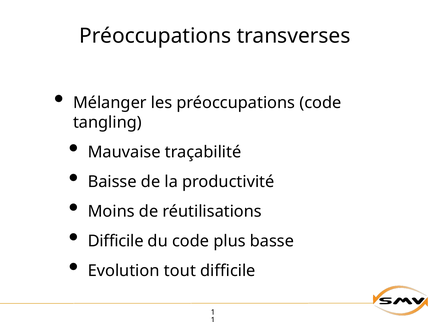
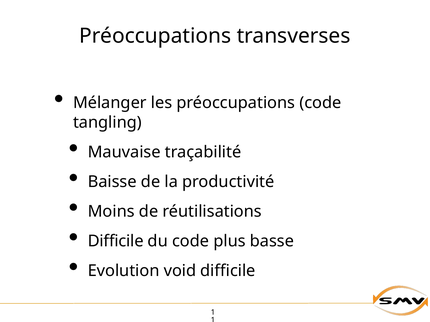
tout: tout -> void (180, 271)
